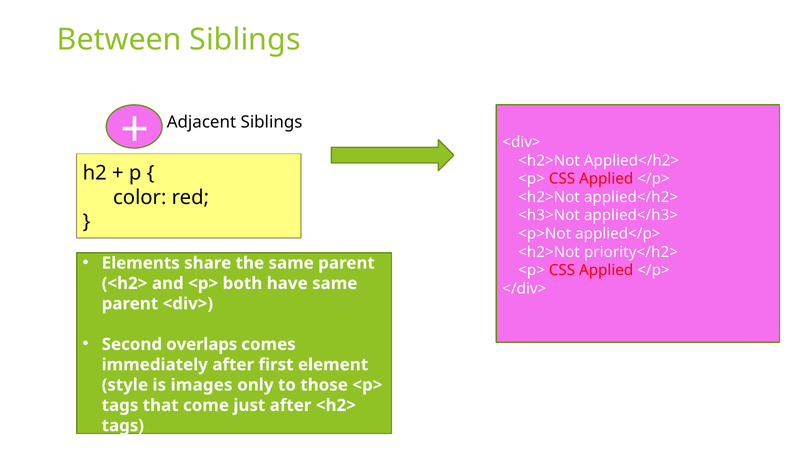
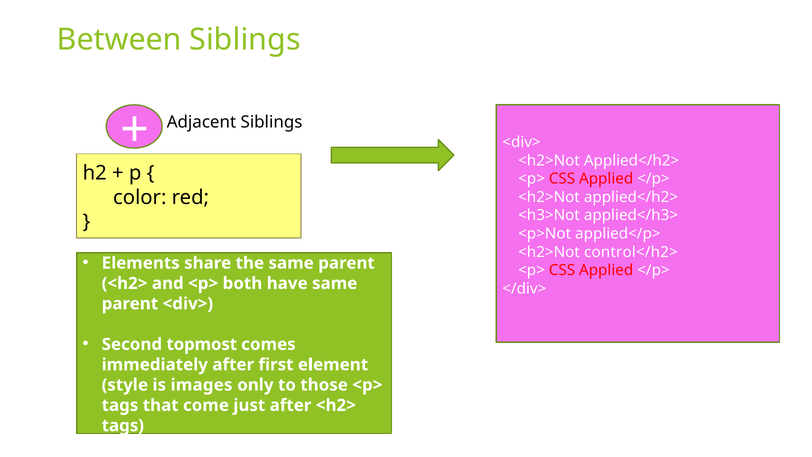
priority</h2>: priority</h2> -> control</h2> (631, 252)
overlaps: overlaps -> topmost (202, 344)
